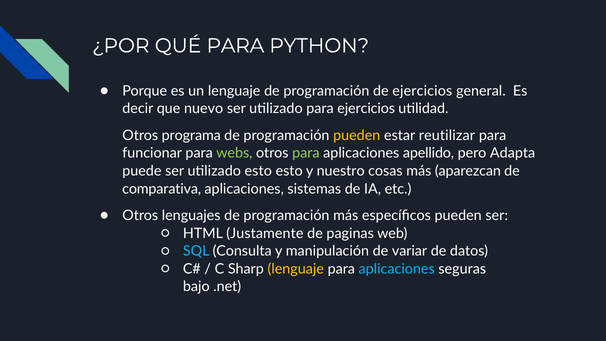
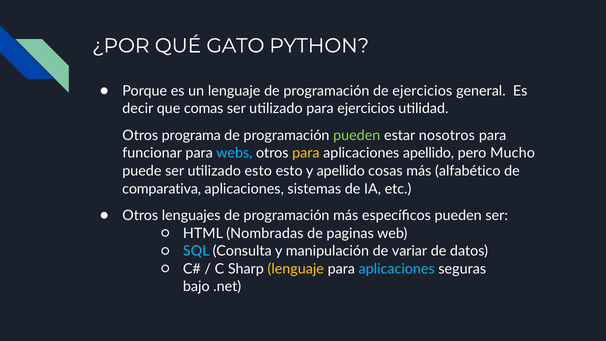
QUÉ PARA: PARA -> GATO (235, 46)
nuevo: nuevo -> comas (204, 109)
pueden colour: yellow -> light green (357, 135)
reutilizar: reutilizar -> nosotros (447, 135)
webs colour: light green -> light blue (234, 153)
para colour: light green -> yellow (306, 153)
Adapta: Adapta -> Mucho (513, 153)
y nuestro: nuestro -> apellido (341, 171)
aparezcan: aparezcan -> alfabético (468, 171)
Justamente: Justamente -> Nombradas (265, 233)
